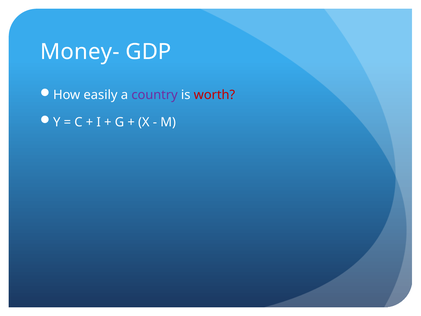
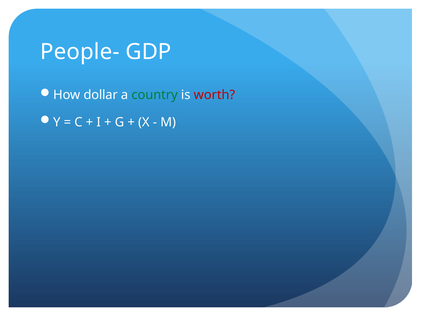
Money-: Money- -> People- (80, 52)
easily: easily -> dollar (101, 95)
country colour: purple -> green (155, 95)
